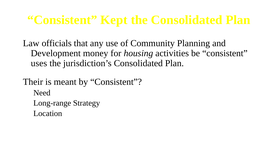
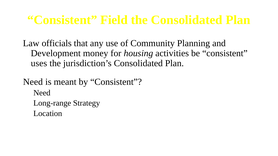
Kept: Kept -> Field (114, 20)
Their: Their -> Need (33, 82)
